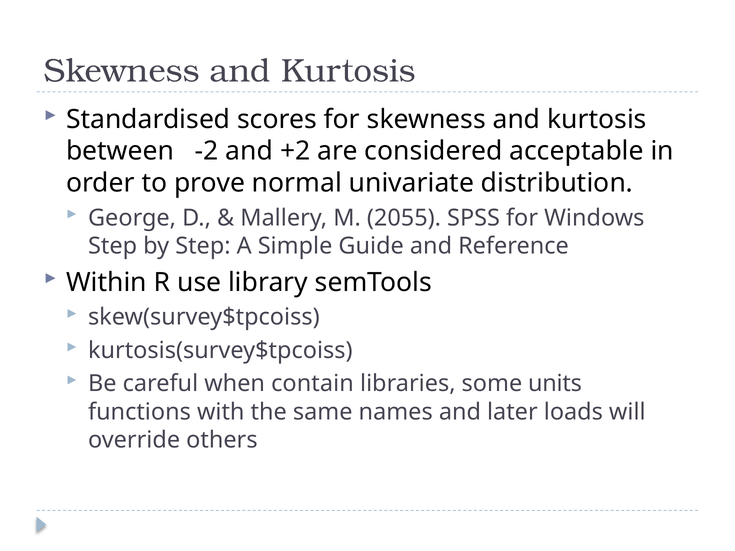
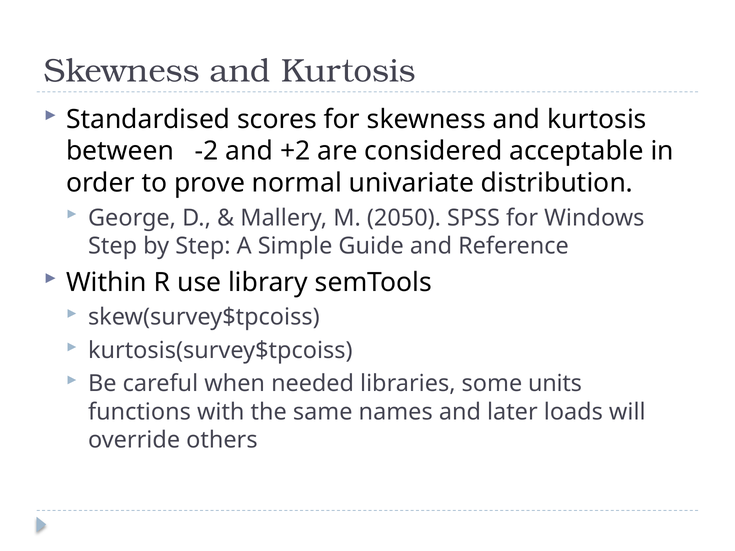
2055: 2055 -> 2050 (404, 218)
contain: contain -> needed (313, 384)
